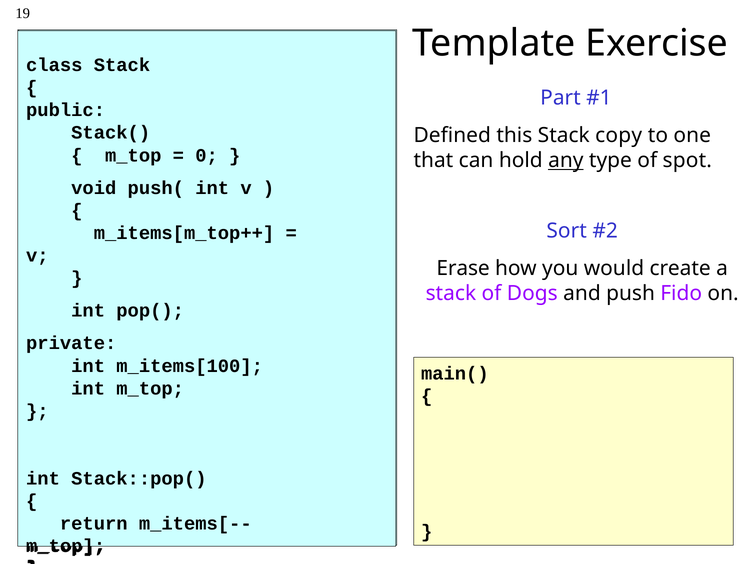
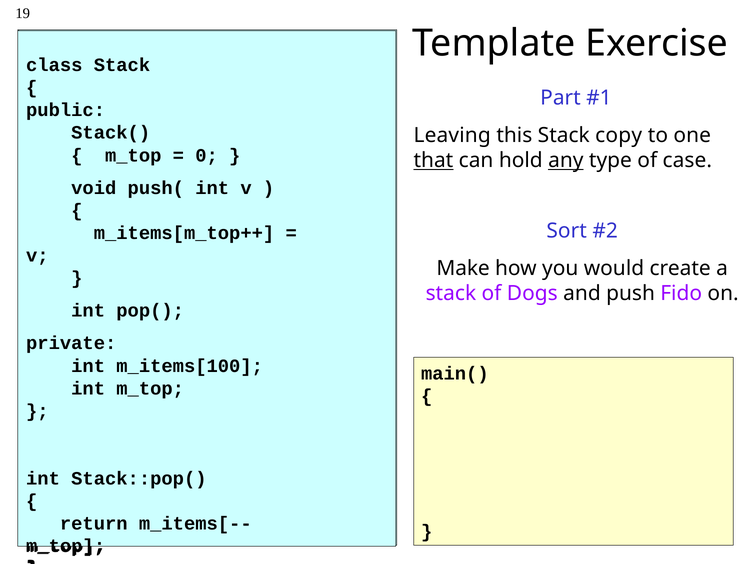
Defined: Defined -> Leaving (452, 136)
that underline: none -> present (433, 161)
spot: spot -> case (687, 161)
Erase: Erase -> Make (463, 268)
